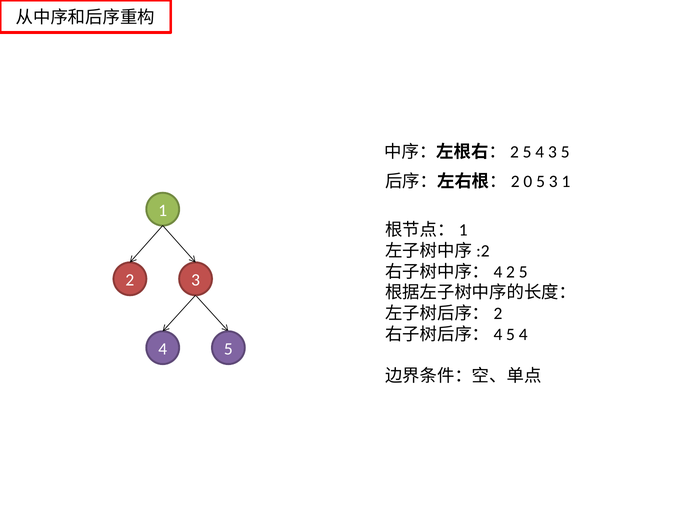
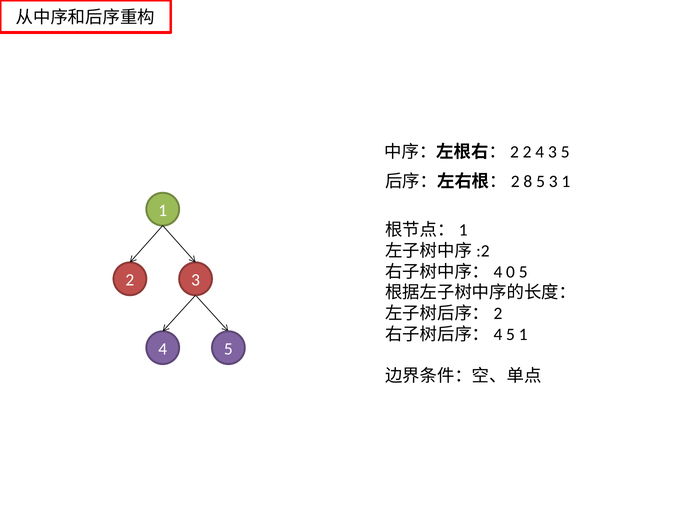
5: 5 -> 2 (527, 152)
0: 0 -> 8 (528, 181)
2: 2 -> 0 (510, 272)
4: 4 -> 1 (523, 335)
